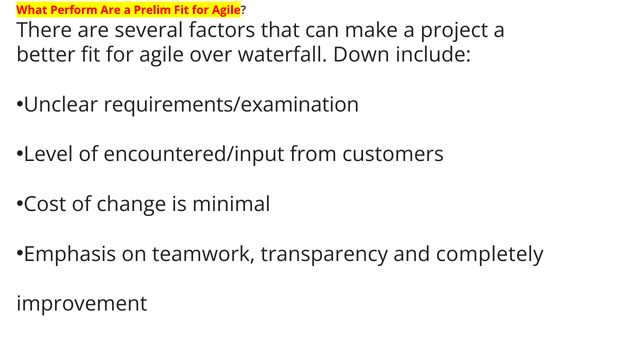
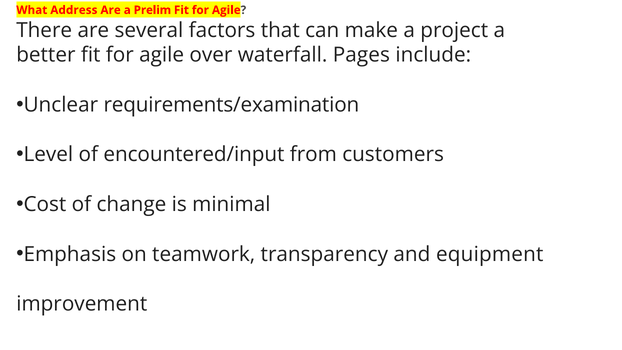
Perform: Perform -> Address (74, 10)
Down: Down -> Pages (361, 55)
completely: completely -> equipment (490, 254)
